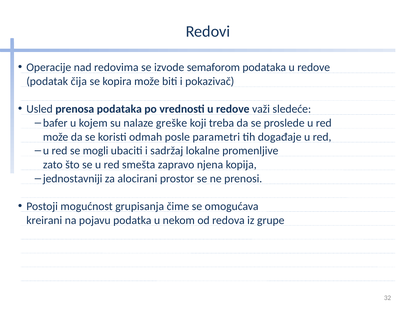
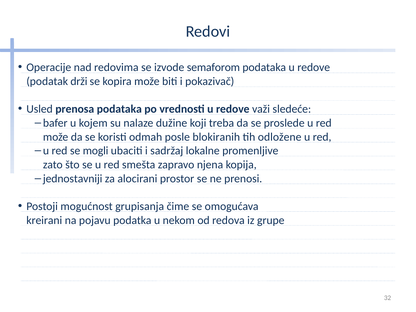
čija: čija -> drži (79, 81)
greške: greške -> dužine (172, 123)
parametri: parametri -> blokiranih (216, 137)
događaje: događaje -> odložene (280, 137)
